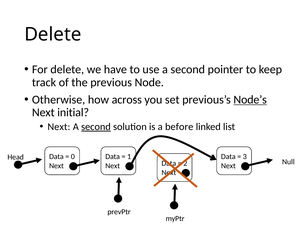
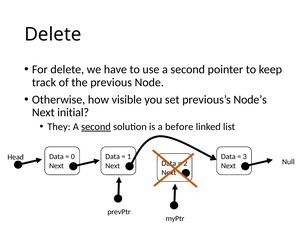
across: across -> visible (127, 100)
Node’s underline: present -> none (250, 100)
Next: Next -> They (59, 127)
